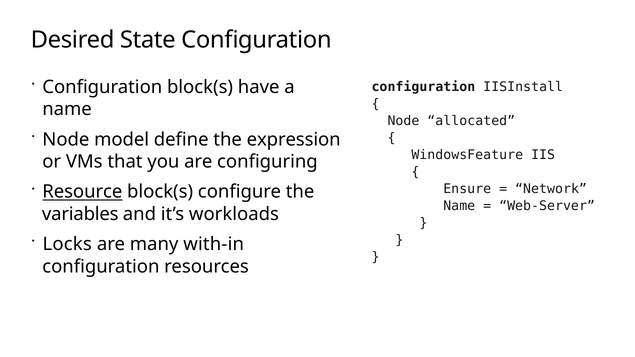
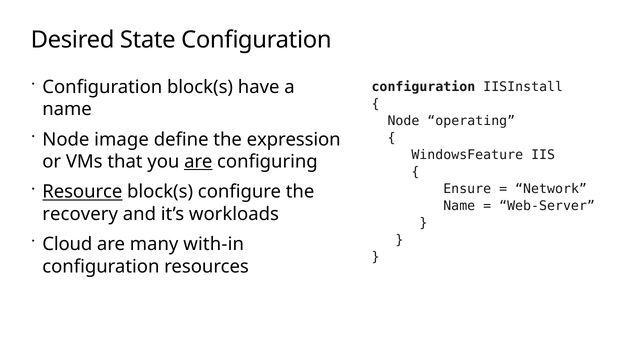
allocated: allocated -> operating (471, 121)
model: model -> image (122, 140)
are underline: none -> present (198, 162)
variables: variables -> recovery (80, 214)
Locks: Locks -> Cloud (67, 244)
